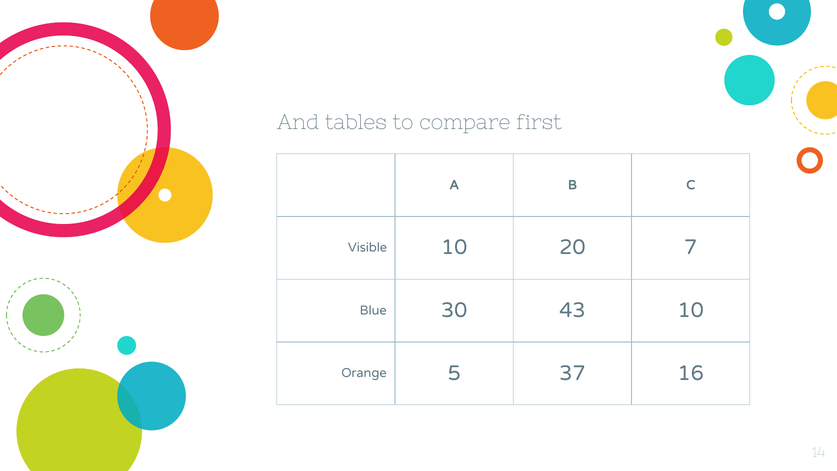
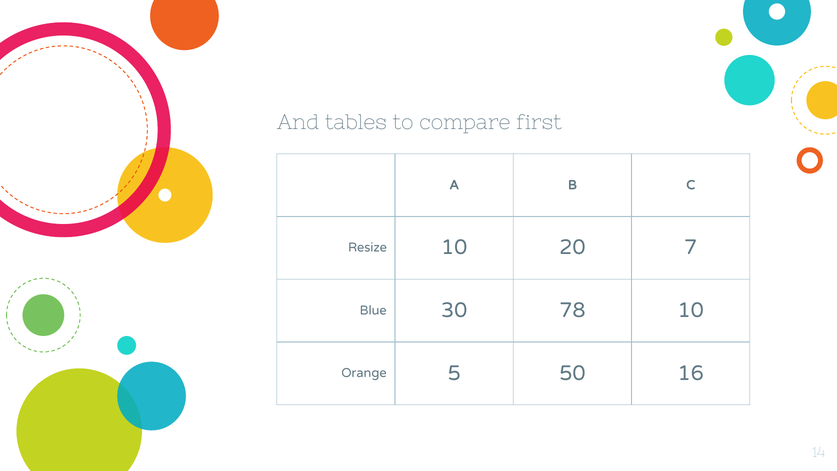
Visible: Visible -> Resize (368, 248)
43: 43 -> 78 (572, 310)
37: 37 -> 50 (572, 373)
